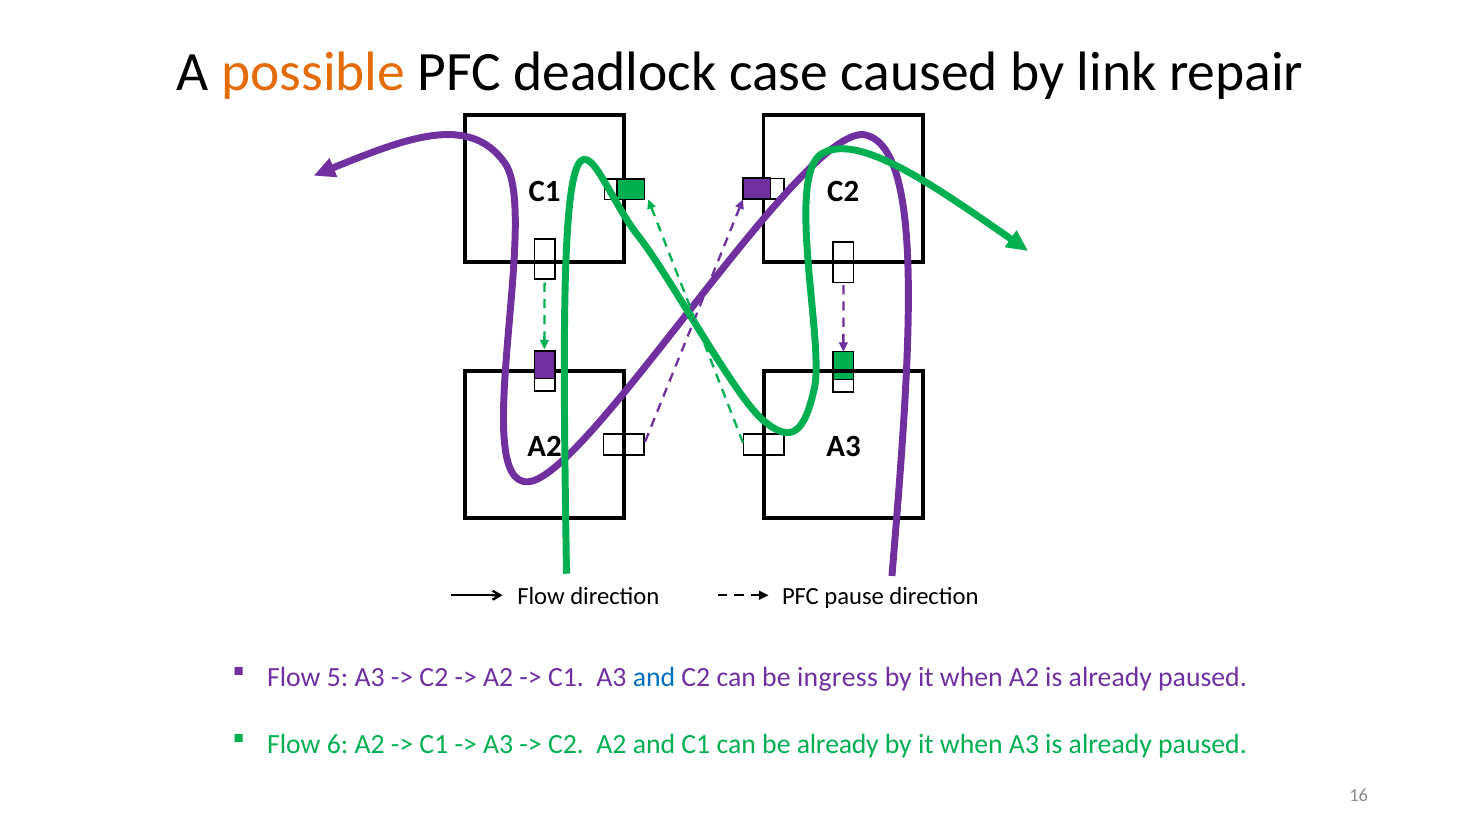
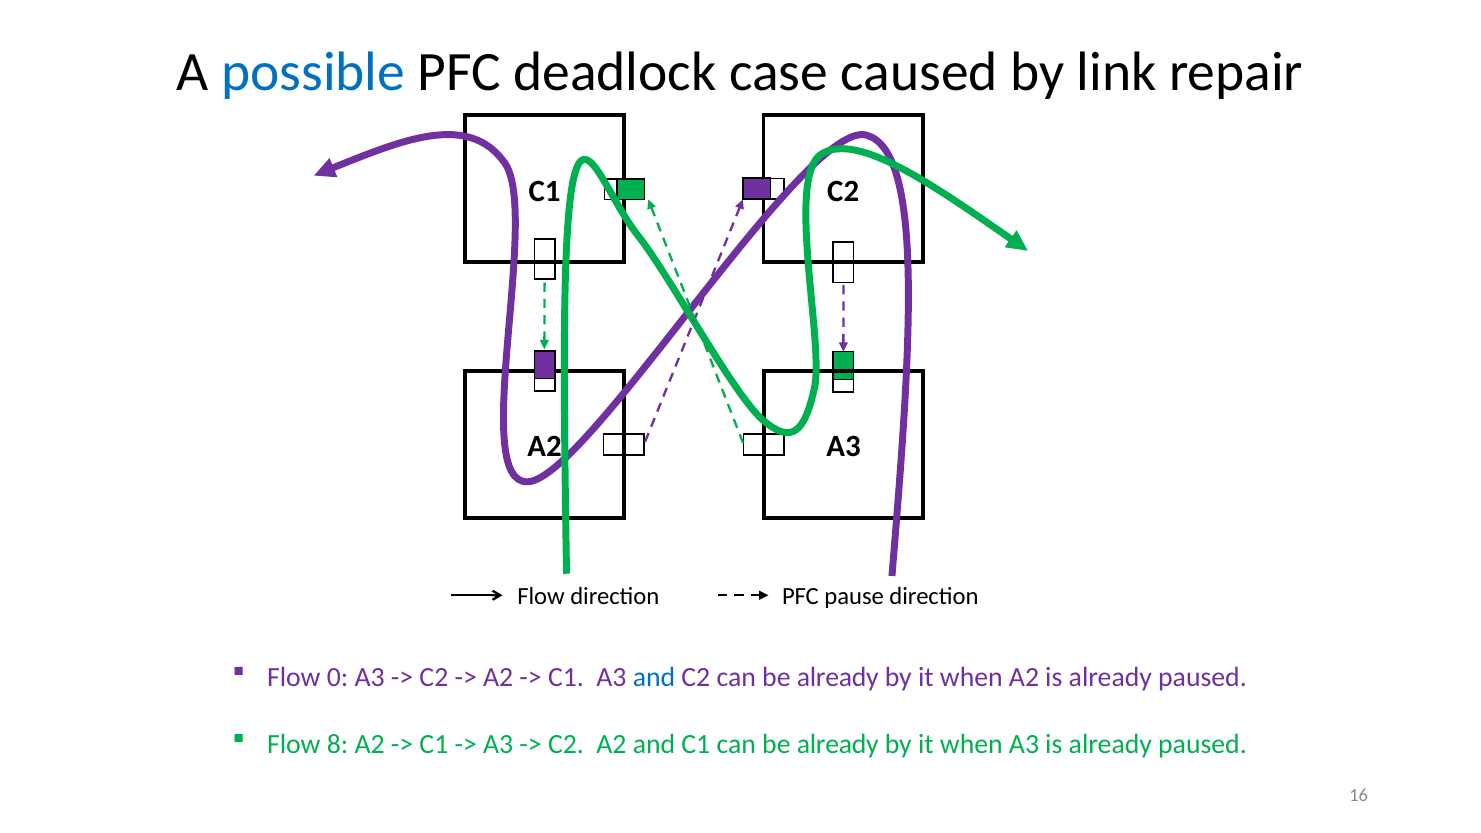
possible colour: orange -> blue (313, 72)
5: 5 -> 0 (338, 677)
C2 can be ingress: ingress -> already (838, 677)
6: 6 -> 8 (338, 744)
